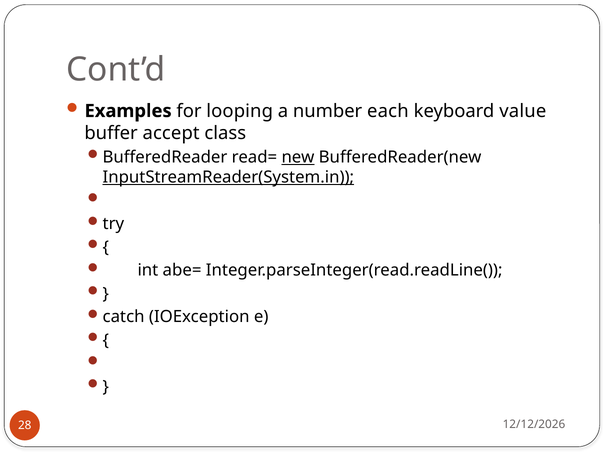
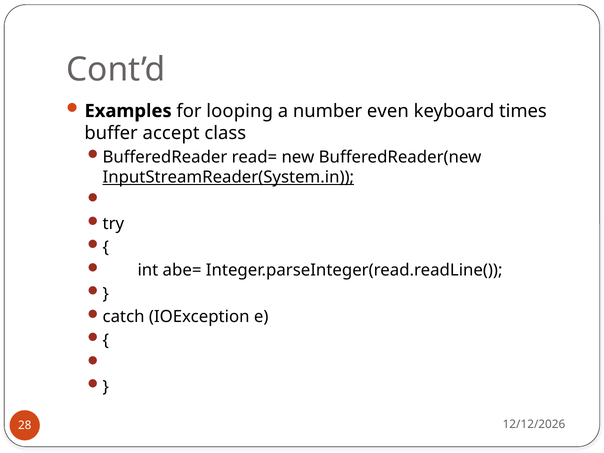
each: each -> even (388, 111)
value: value -> times (523, 111)
new underline: present -> none (298, 157)
